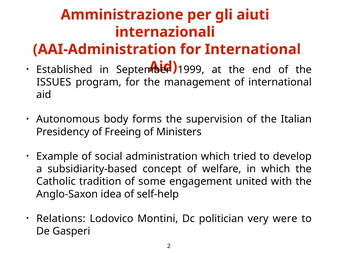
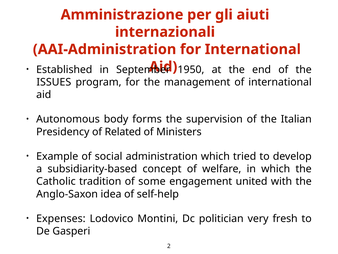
1999: 1999 -> 1950 (191, 69)
Freeing: Freeing -> Related (123, 132)
Relations: Relations -> Expenses (61, 218)
were: were -> fresh (285, 218)
